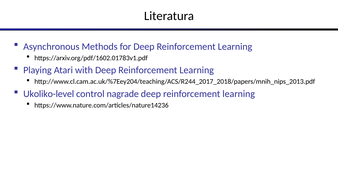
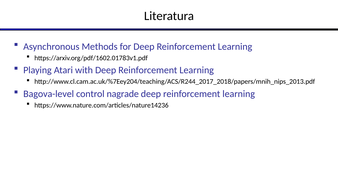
Ukoliko-level: Ukoliko-level -> Bagova-level (49, 94)
